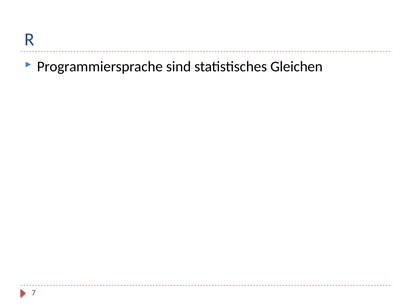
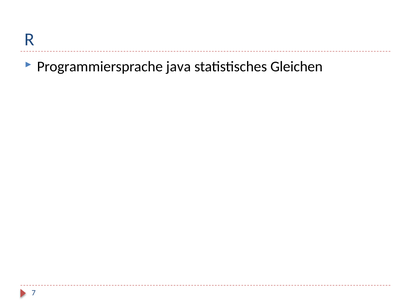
sind: sind -> java (179, 67)
